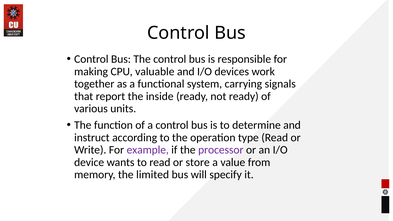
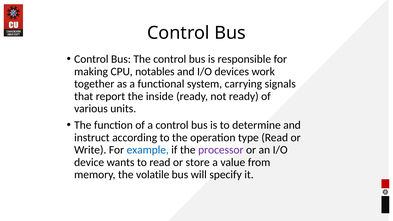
valuable: valuable -> notables (155, 72)
example colour: purple -> blue (148, 150)
limited: limited -> volatile (153, 175)
